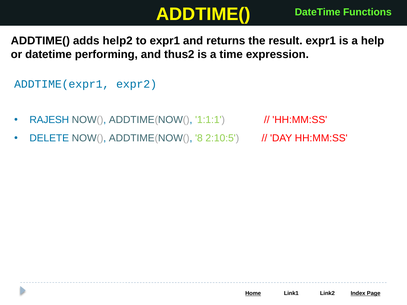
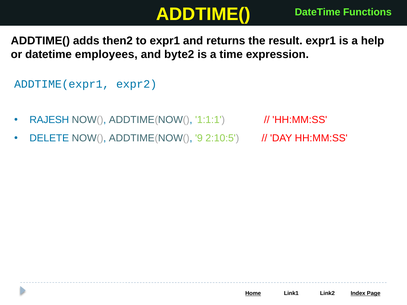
help2: help2 -> then2 (118, 41)
performing: performing -> employees (106, 54)
thus2: thus2 -> byte2 (179, 54)
8: 8 -> 9 (199, 138)
